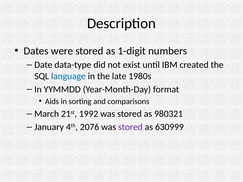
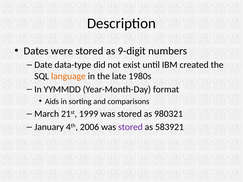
1-digit: 1-digit -> 9-digit (132, 51)
language colour: blue -> orange (68, 76)
1992: 1992 -> 1999 (89, 114)
2076: 2076 -> 2006 (90, 127)
630999: 630999 -> 583921 (169, 127)
